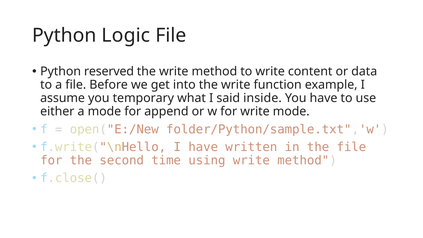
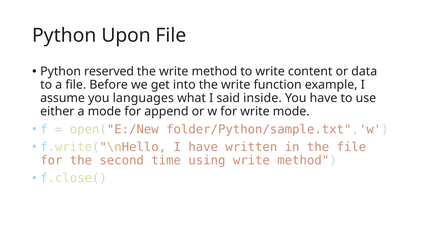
Logic: Logic -> Upon (126, 36)
temporary: temporary -> languages (143, 98)
